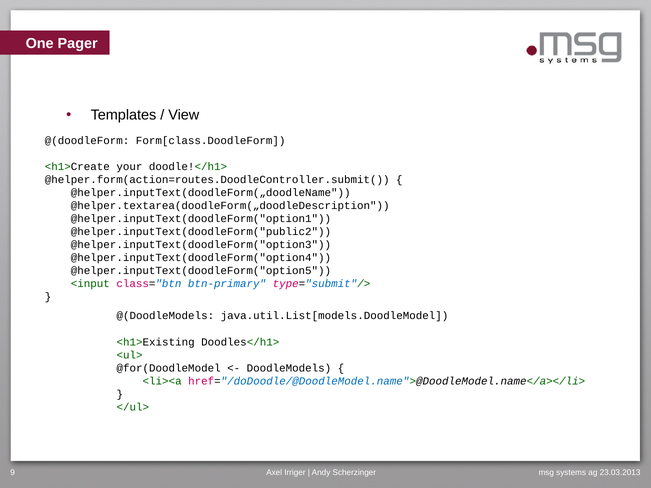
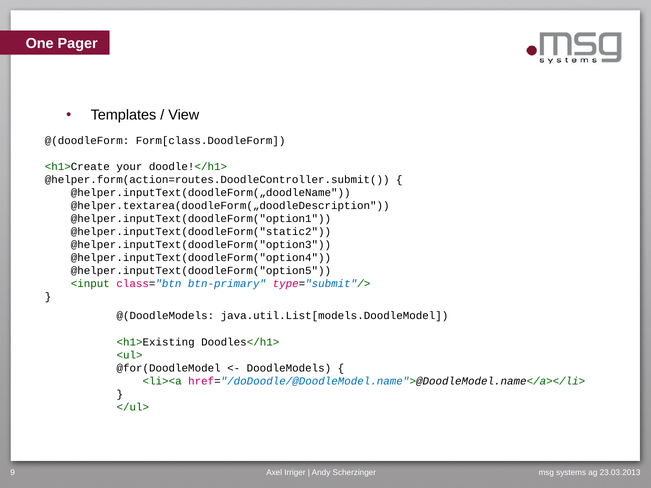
@helper.inputText(doodleForm("public2: @helper.inputText(doodleForm("public2 -> @helper.inputText(doodleForm("static2 (201, 232)
